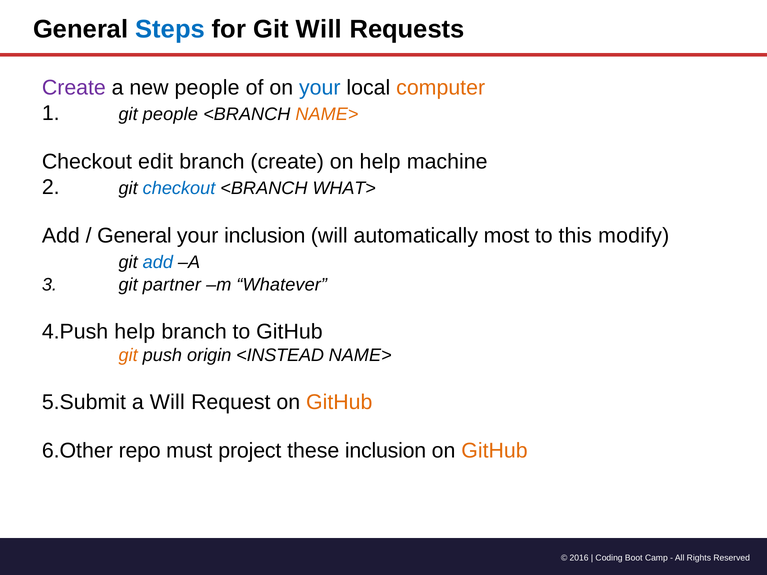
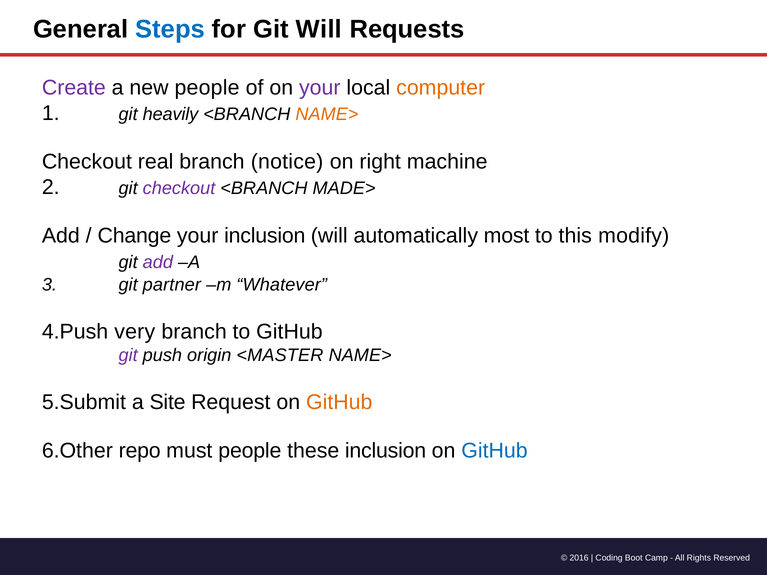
your colour: blue -> purple (320, 88)
git people: people -> heavily (170, 114)
edit: edit -> real (156, 162)
branch create: create -> notice (287, 162)
on help: help -> right (380, 162)
checkout colour: blue -> purple (179, 188)
WHAT>: WHAT> -> MADE> (344, 188)
General: General -> Change (134, 236)
add colour: blue -> purple (158, 263)
help: help -> very (135, 332)
git colour: orange -> purple (128, 355)
<INSTEAD: <INSTEAD -> <MASTER (280, 355)
a Will: Will -> Site (168, 402)
must project: project -> people (250, 451)
GitHub colour: orange -> blue (495, 451)
